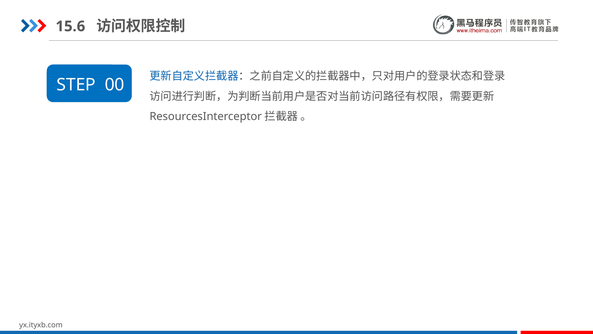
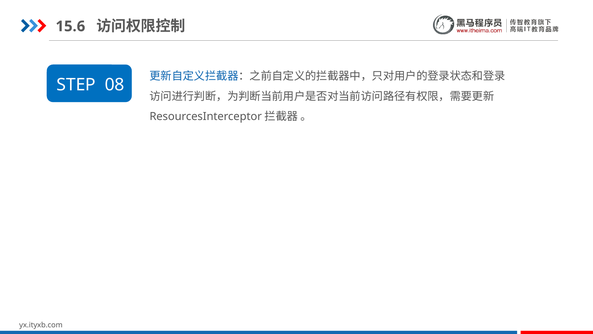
00: 00 -> 08 (115, 85)
